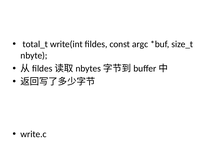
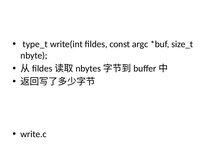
total_t: total_t -> type_t (35, 44)
